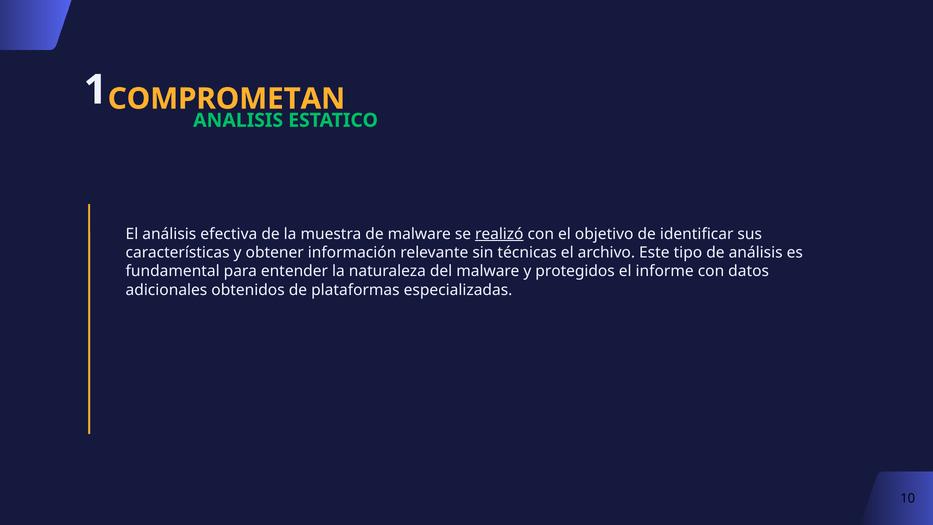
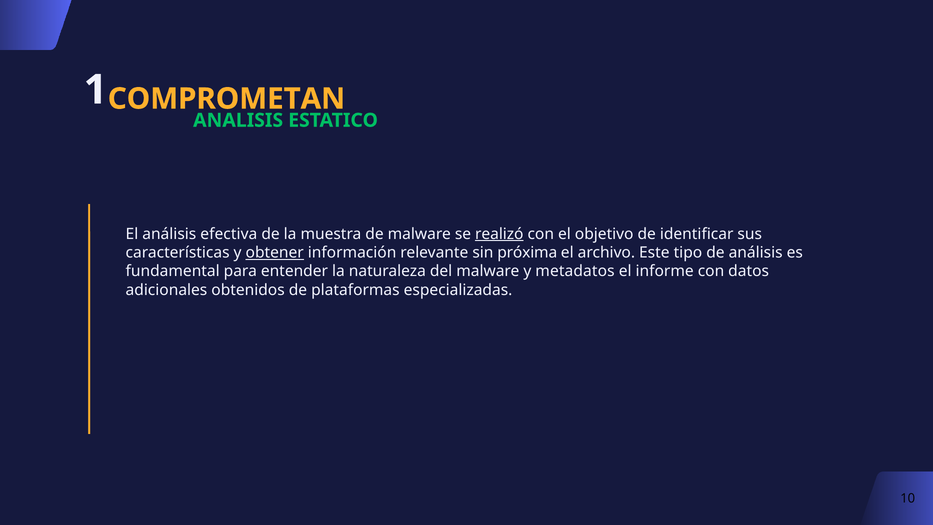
obtener underline: none -> present (275, 253)
técnicas: técnicas -> próxima (527, 253)
protegidos: protegidos -> metadatos (575, 271)
